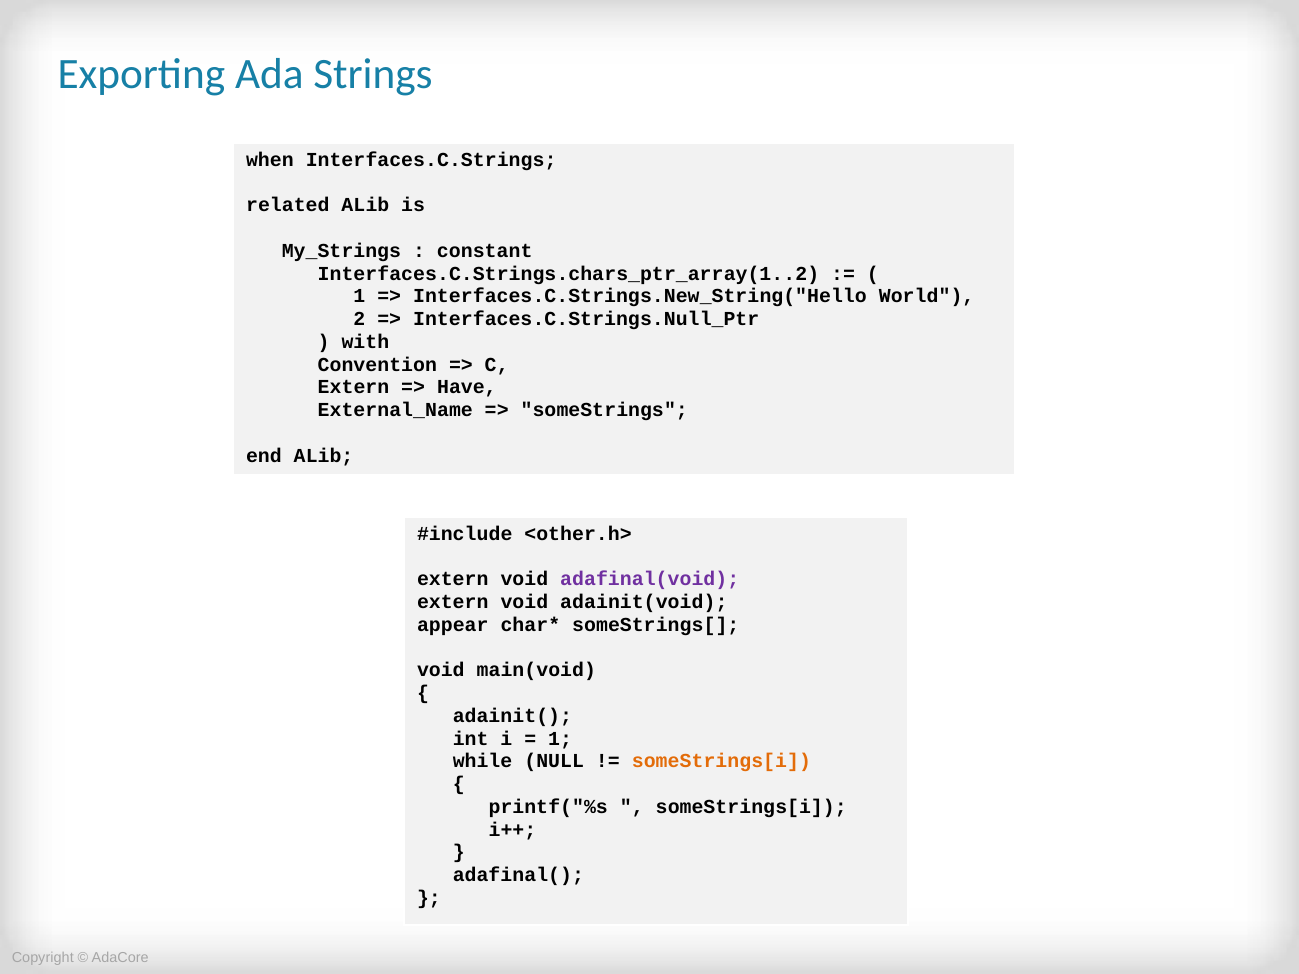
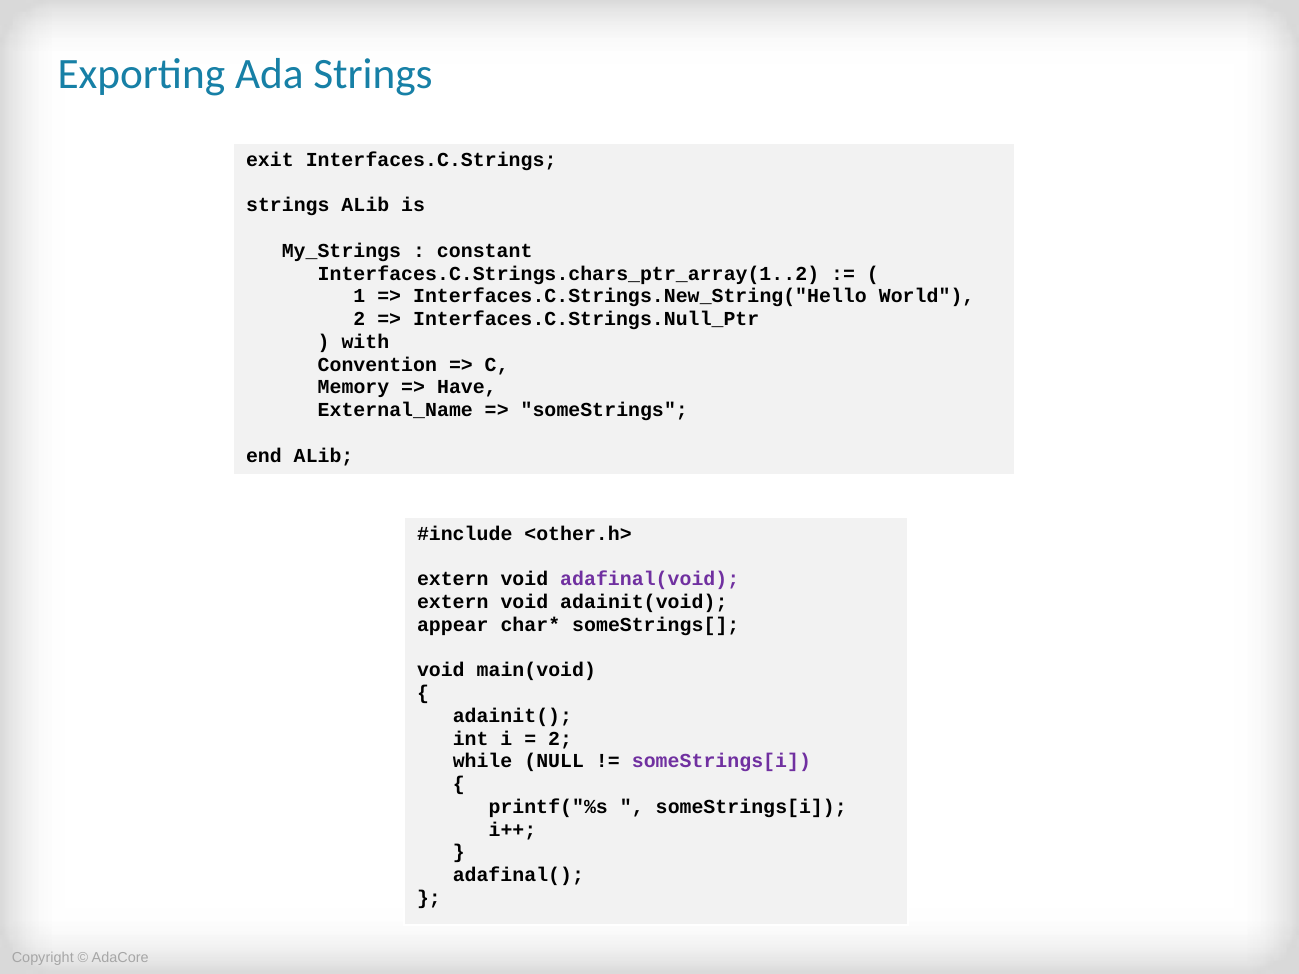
when: when -> exit (270, 160)
related: related -> strings (288, 205)
Extern: Extern -> Memory (354, 387)
1: 1 -> 2 (560, 739)
someStrings[i colour: orange -> purple (721, 762)
